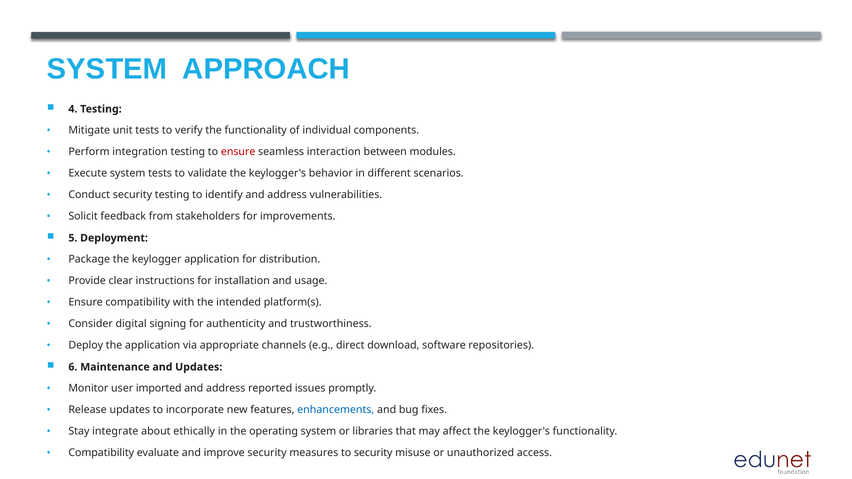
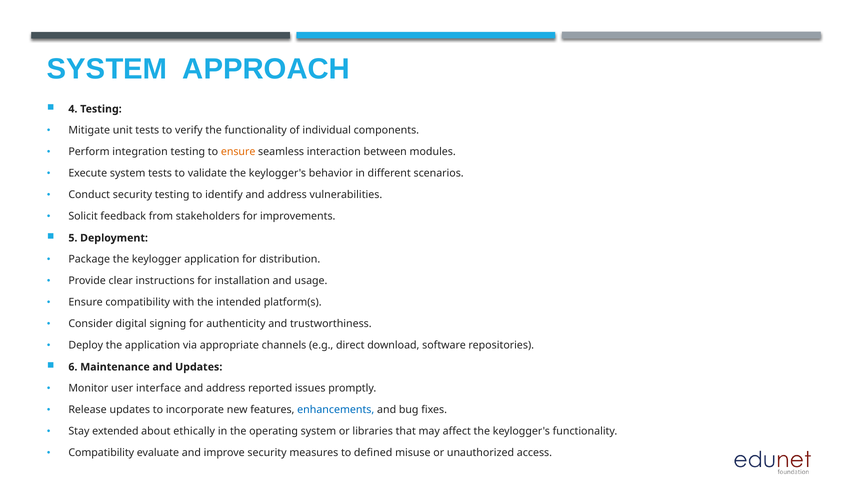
ensure colour: red -> orange (238, 152)
imported: imported -> interface (159, 389)
integrate: integrate -> extended (115, 432)
to security: security -> defined (373, 453)
